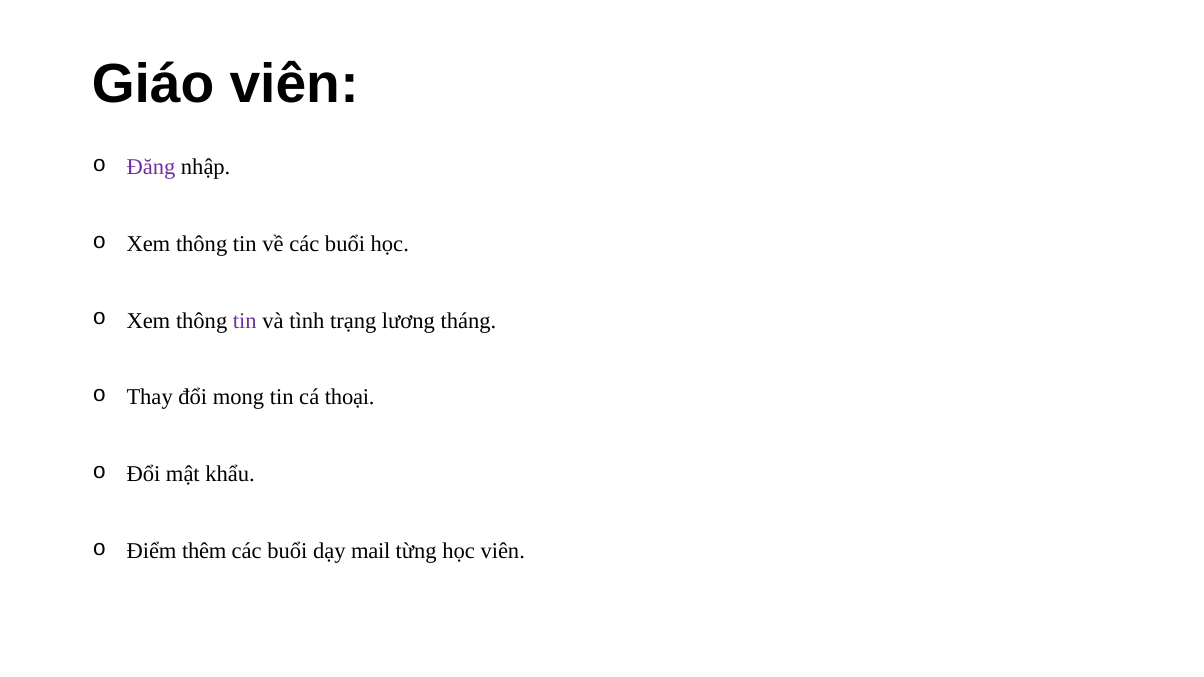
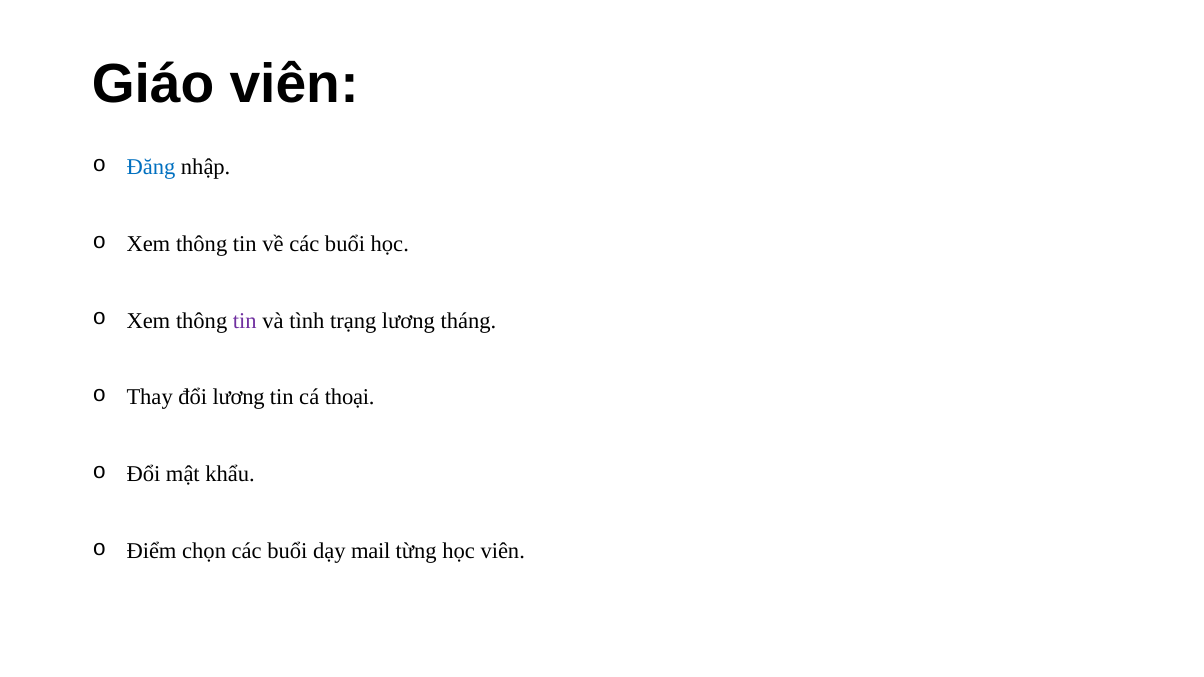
Đăng colour: purple -> blue (151, 167)
đổi mong: mong -> lương (239, 397)
thêm: thêm -> chọn (204, 551)
